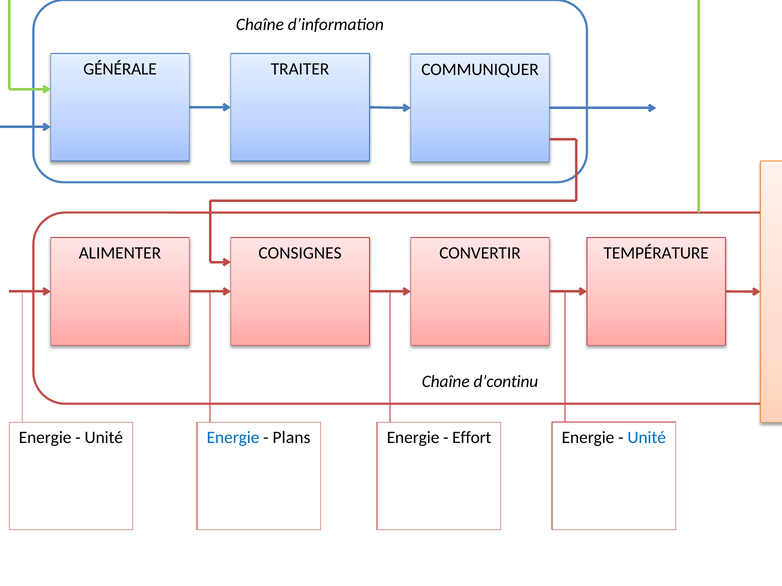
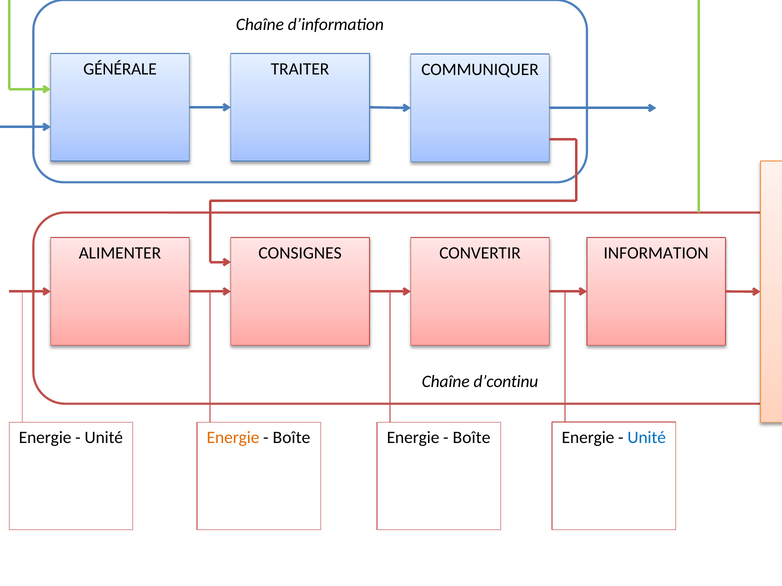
TEMPÉRATURE: TEMPÉRATURE -> INFORMATION (656, 253)
Energie colour: blue -> orange (233, 438)
Plans: Plans -> Boîte (292, 438)
Effort: Effort -> Boîte (472, 438)
